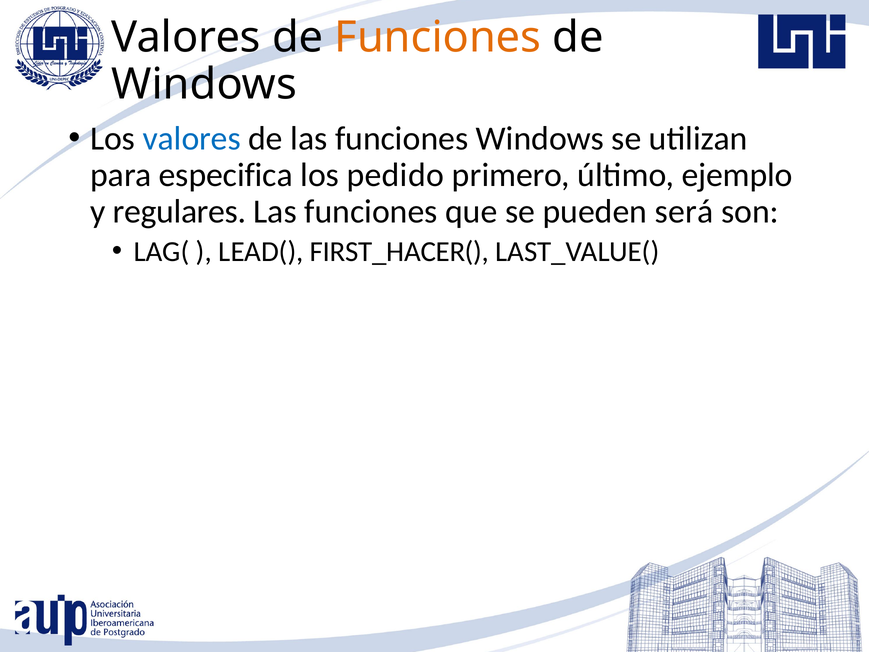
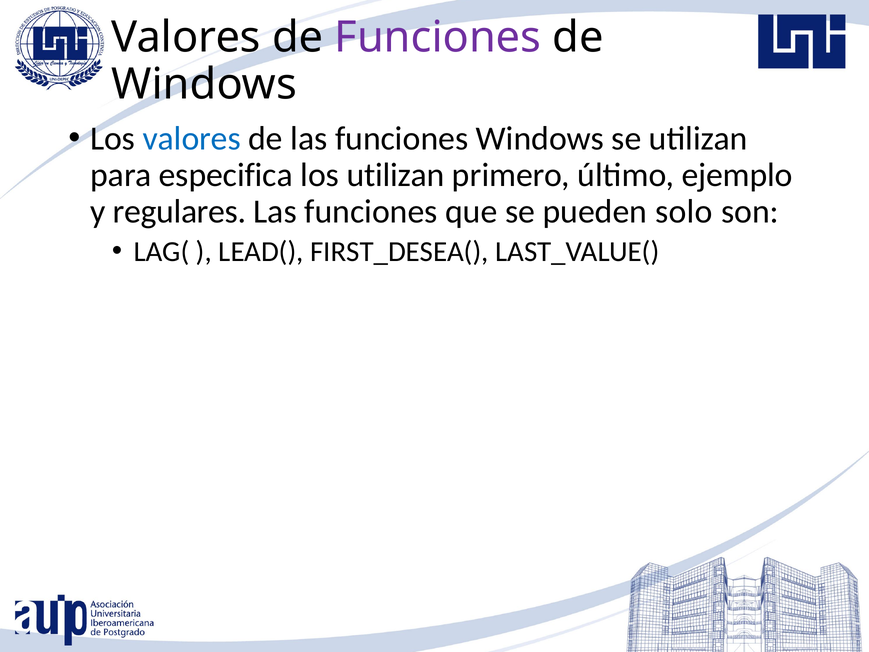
Funciones colour: orange -> purple (438, 37)
los pedido: pedido -> utilizan (396, 175)
será: será -> solo (684, 212)
FIRST_HACER(: FIRST_HACER( -> FIRST_DESEA( (399, 251)
